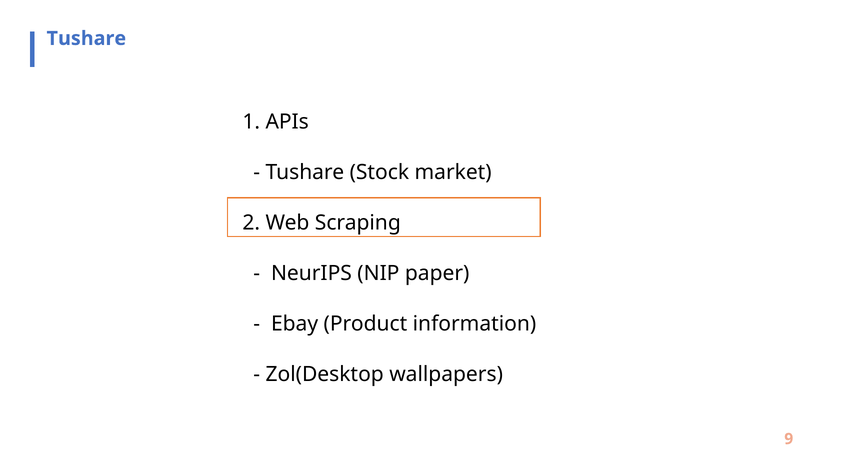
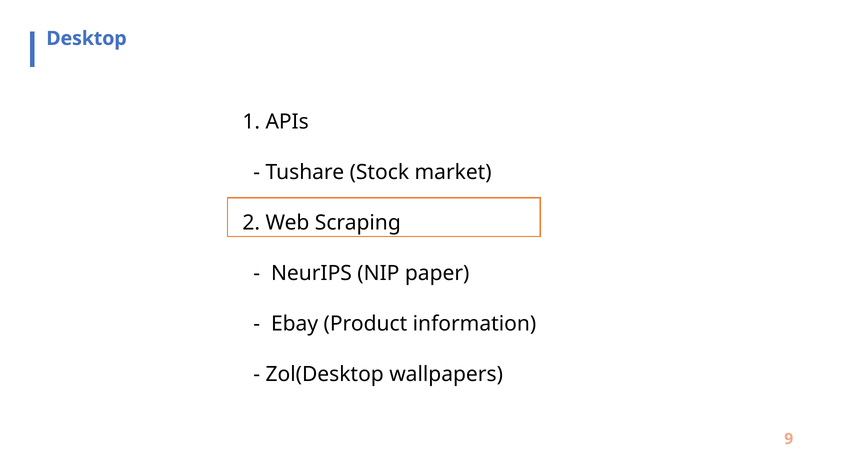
Tushare: Tushare -> Desktop (86, 38)
